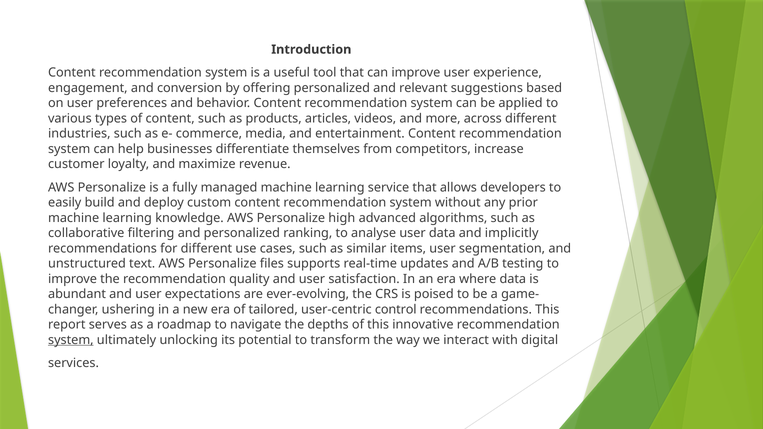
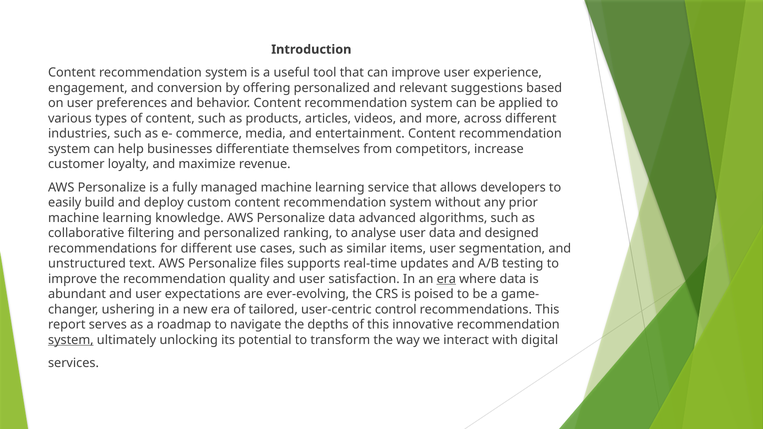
Personalize high: high -> data (342, 218)
implicitly: implicitly -> designed (512, 233)
era underline: none -> present (446, 279)
